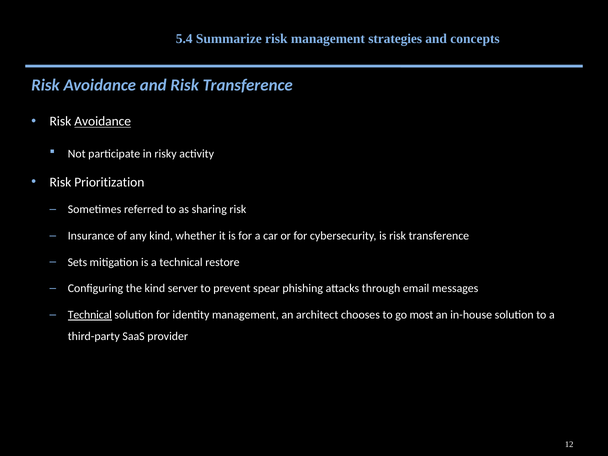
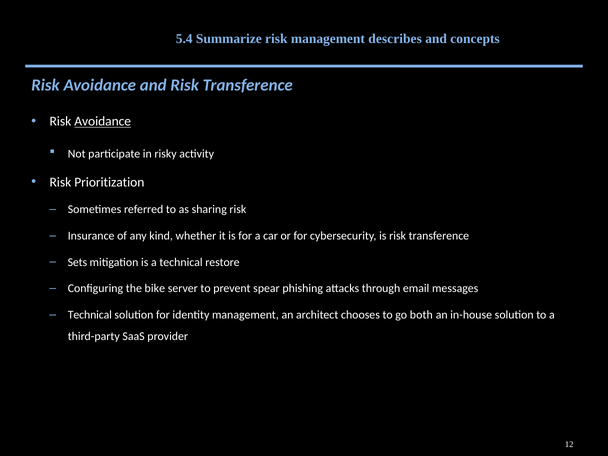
strategies: strategies -> describes (395, 39)
the kind: kind -> bike (155, 289)
Technical underline: present -> none (90, 315)
most: most -> both (421, 315)
